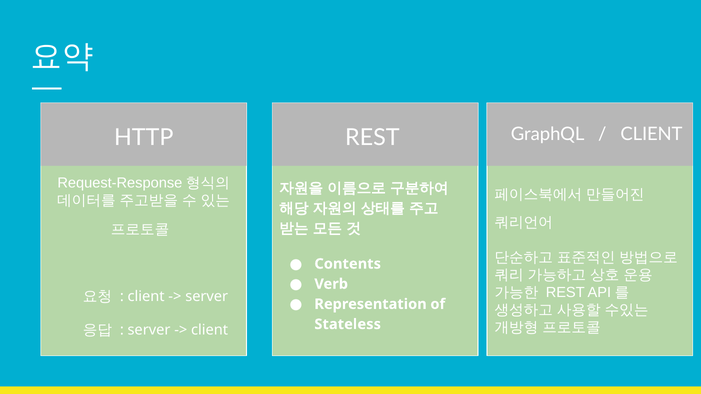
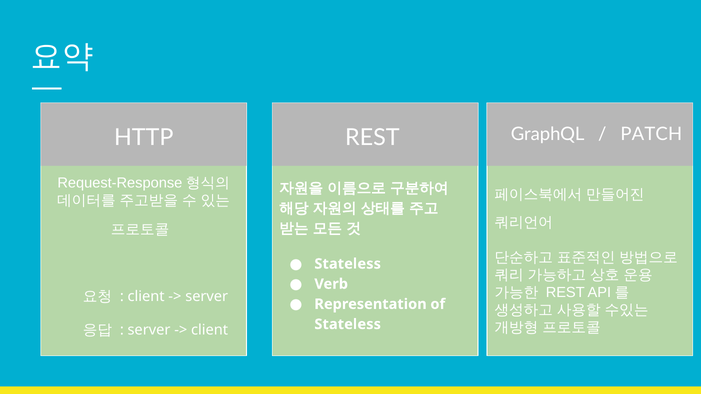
CLIENT: CLIENT -> PATCH (651, 134)
Contents: Contents -> Stateless (348, 264)
